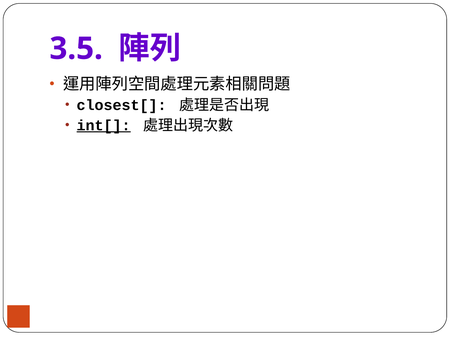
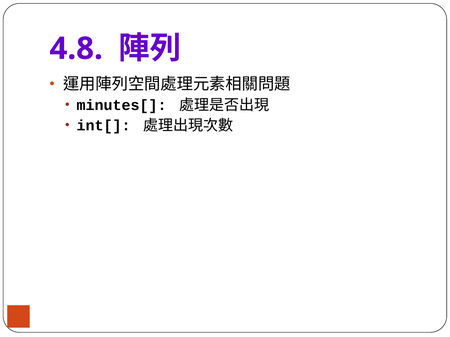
3.5: 3.5 -> 4.8 (76, 49)
closest[: closest[ -> minutes[ (122, 105)
int[ underline: present -> none (104, 126)
